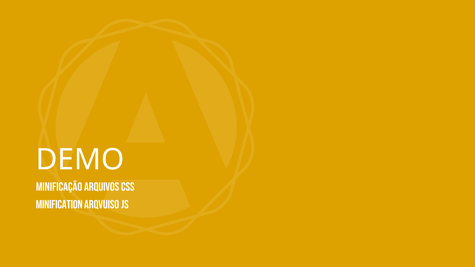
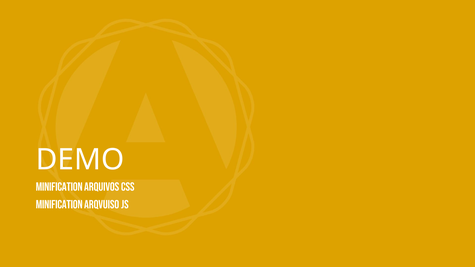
Minificação: Minificação -> Minification (59, 187)
